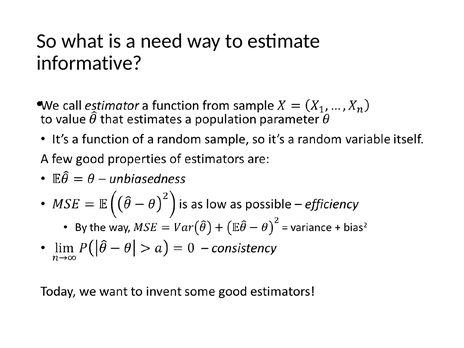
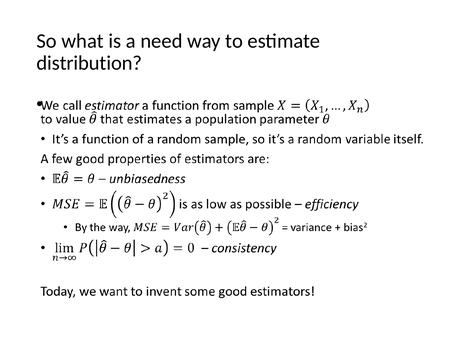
informative: informative -> distribution (89, 63)
